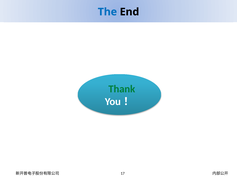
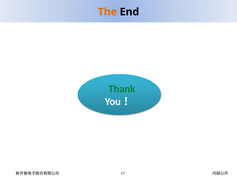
The colour: blue -> orange (107, 12)
